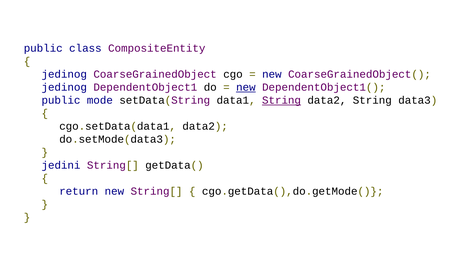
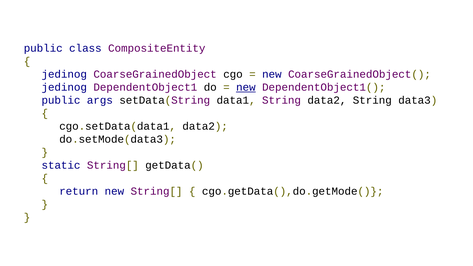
mode: mode -> args (100, 100)
String underline: present -> none (282, 100)
jedini: jedini -> static (61, 165)
